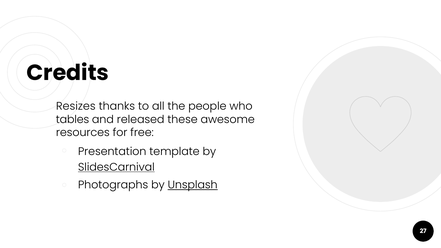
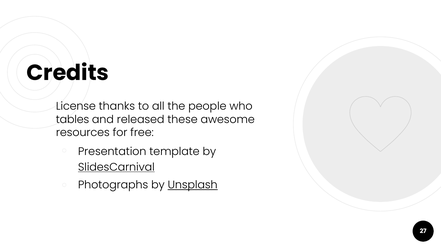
Resizes: Resizes -> License (76, 106)
